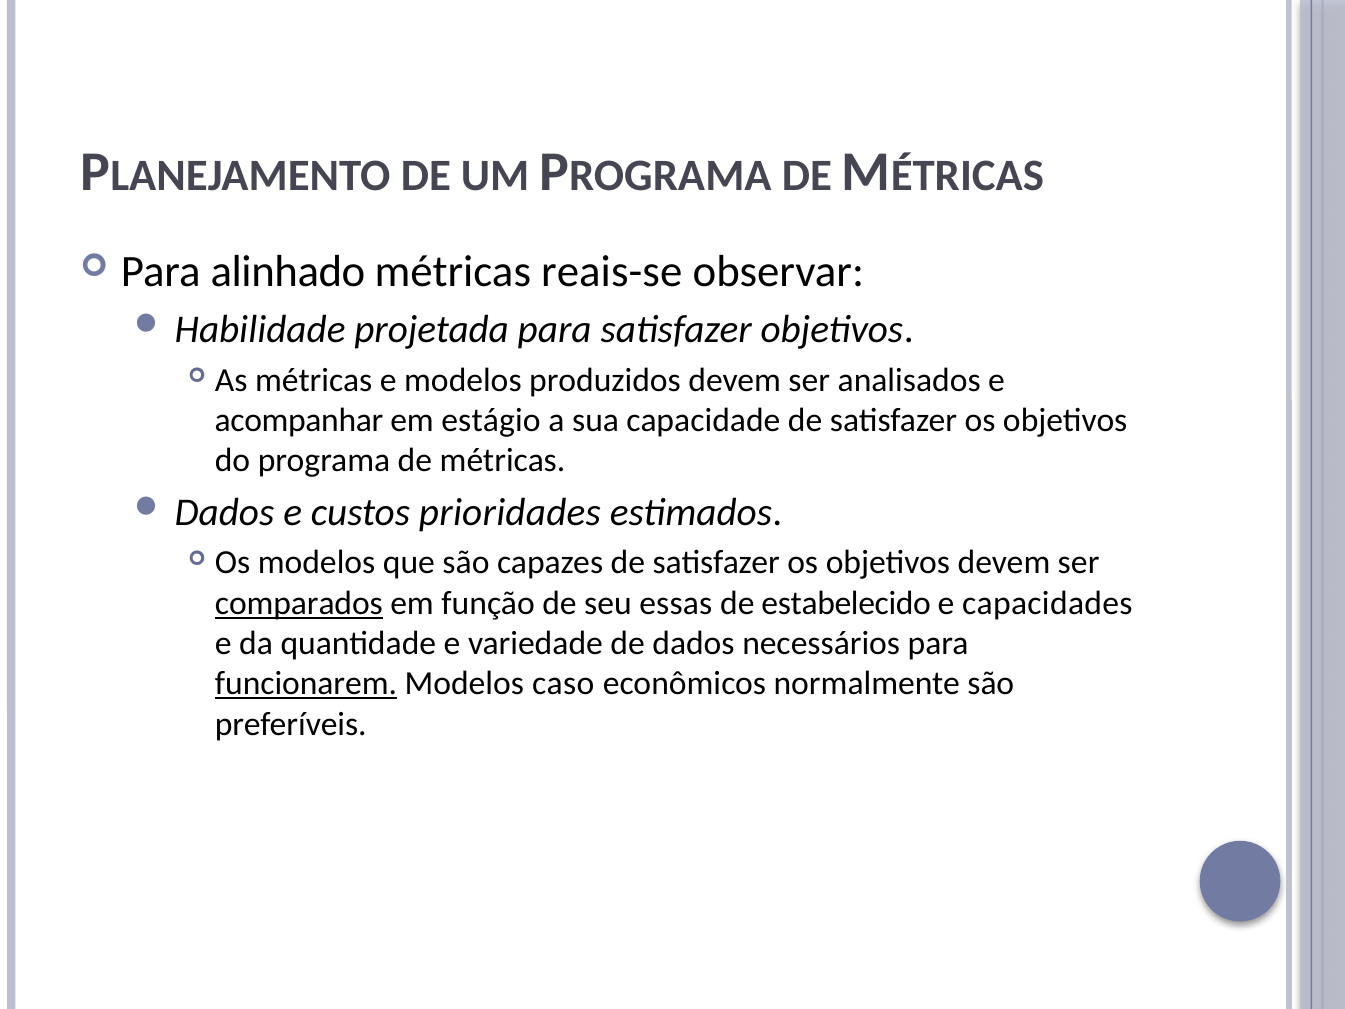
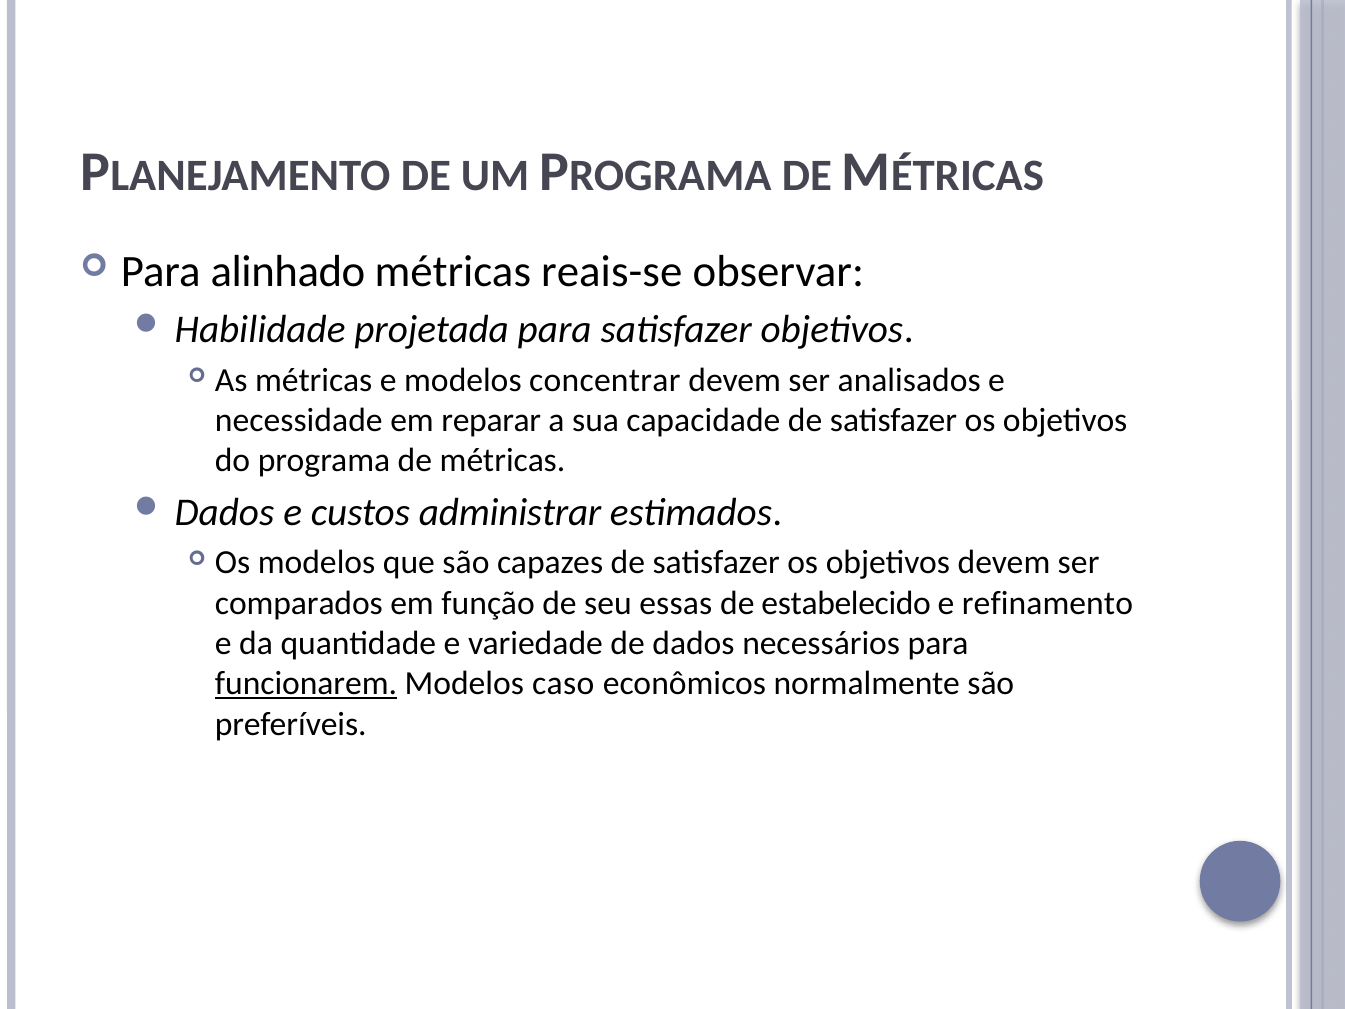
produzidos: produzidos -> concentrar (605, 380)
acompanhar: acompanhar -> necessidade (299, 420)
estágio: estágio -> reparar (491, 420)
prioridades: prioridades -> administrar (510, 513)
comparados underline: present -> none (299, 603)
capacidades: capacidades -> refinamento (1047, 603)
